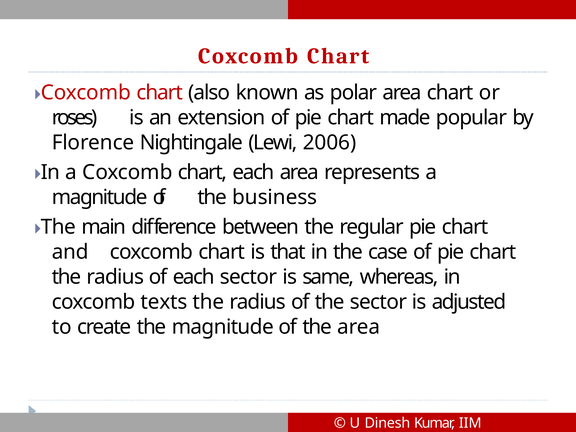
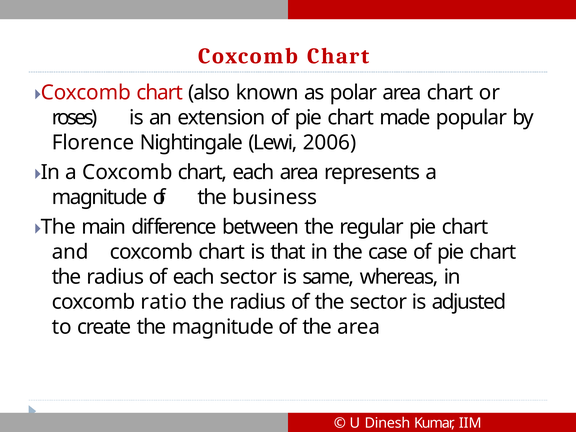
texts: texts -> ratio (164, 302)
